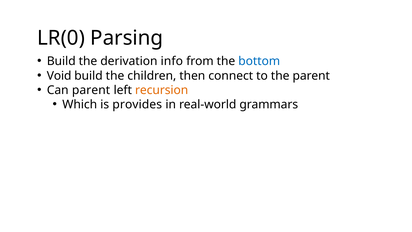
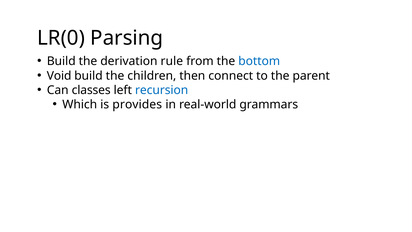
info: info -> rule (172, 61)
Can parent: parent -> classes (91, 90)
recursion colour: orange -> blue (162, 90)
